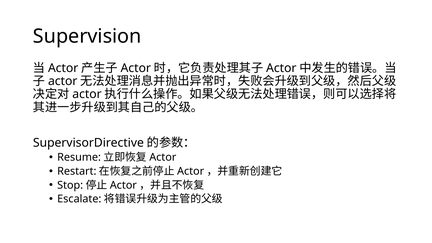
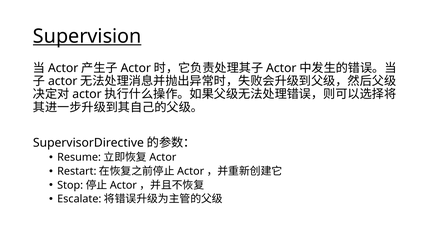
Supervision underline: none -> present (87, 36)
